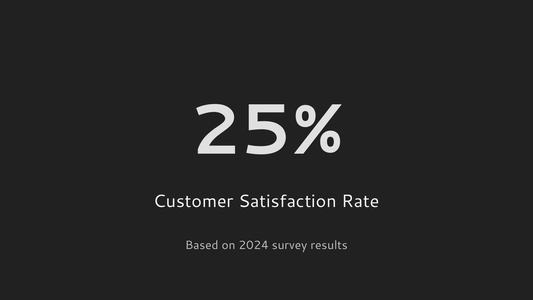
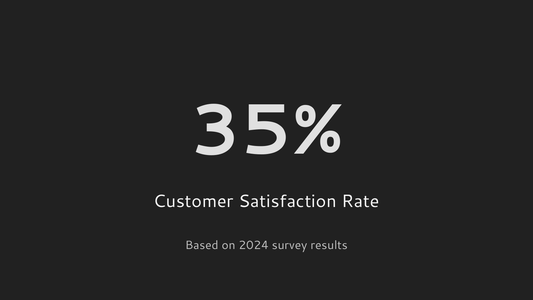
25%: 25% -> 35% (266, 130)
